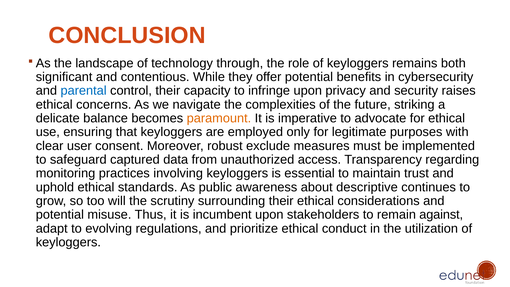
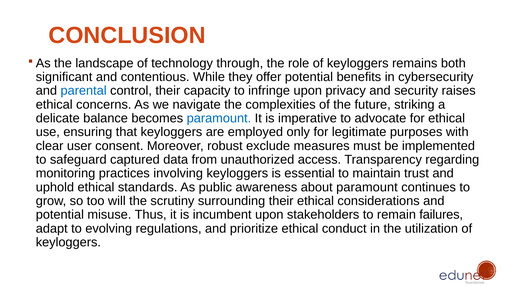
paramount colour: orange -> blue (219, 118)
about descriptive: descriptive -> paramount (367, 187)
against: against -> failures (441, 215)
